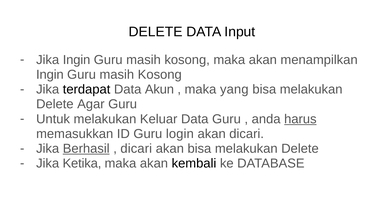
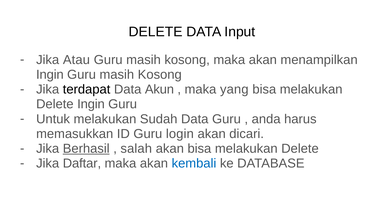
Jika Ingin: Ingin -> Atau (76, 60)
Delete Agar: Agar -> Ingin (91, 104)
Keluar: Keluar -> Sudah (159, 119)
harus underline: present -> none (300, 119)
dicari: dicari -> salah (136, 149)
Ketika: Ketika -> Daftar (82, 163)
kembali colour: black -> blue (194, 163)
